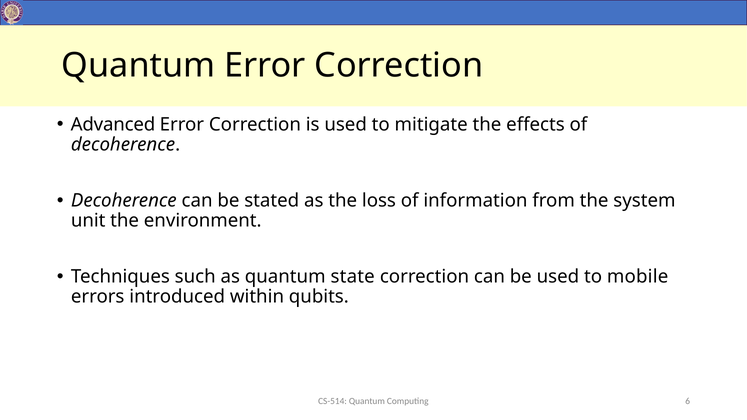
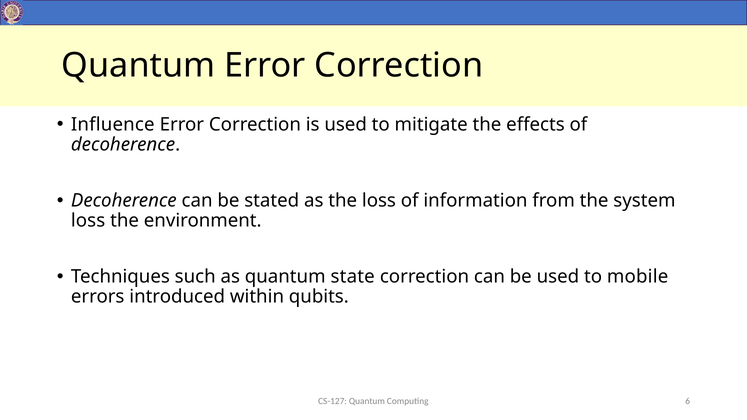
Advanced: Advanced -> Influence (113, 125)
unit: unit -> loss (88, 221)
CS-514: CS-514 -> CS-127 (332, 401)
